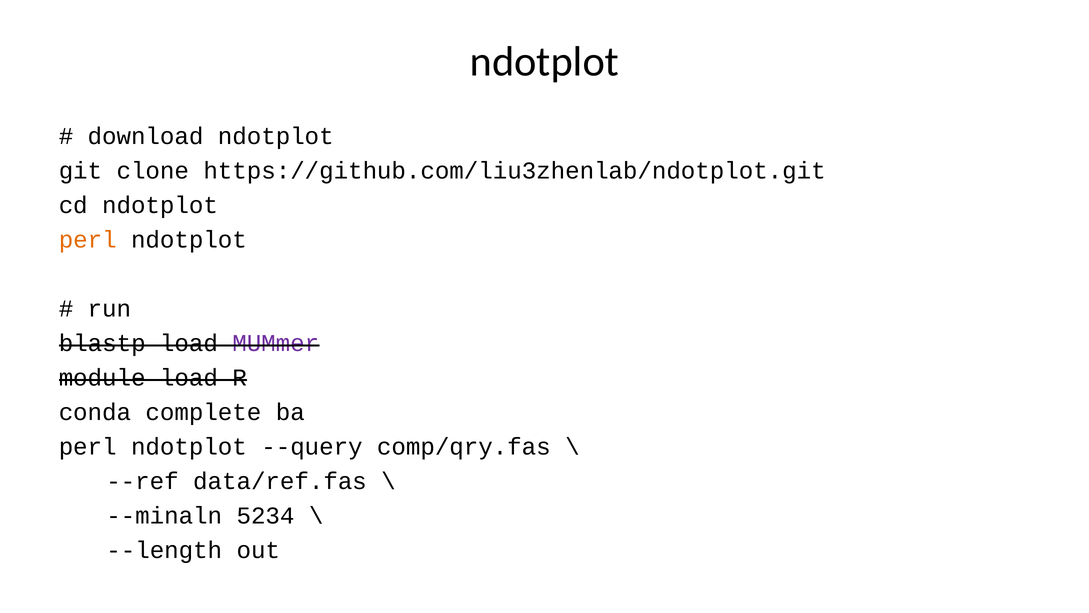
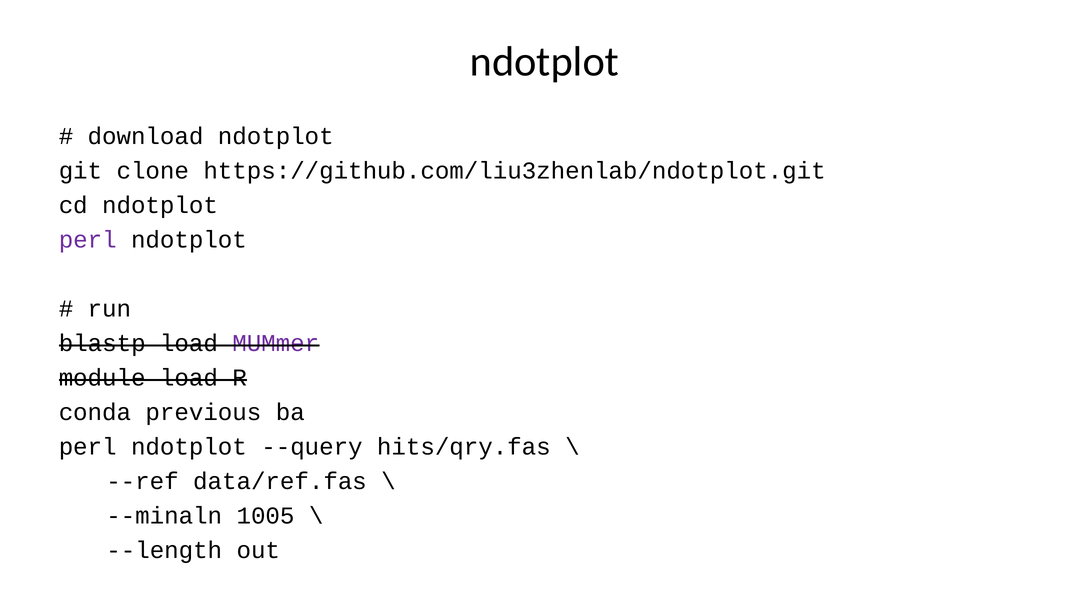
perl colour: orange -> purple (88, 240)
complete: complete -> previous (203, 412)
comp/qry.fas: comp/qry.fas -> hits/qry.fas (464, 446)
5234: 5234 -> 1005 (266, 515)
